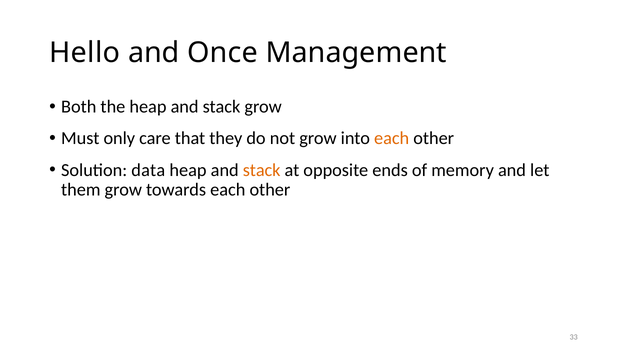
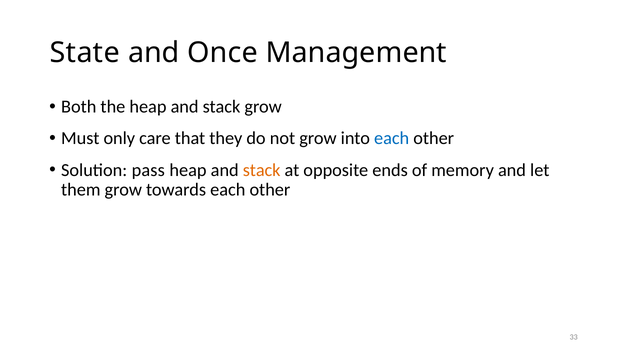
Hello: Hello -> State (85, 53)
each colour: orange -> blue (392, 138)
data: data -> pass (148, 170)
